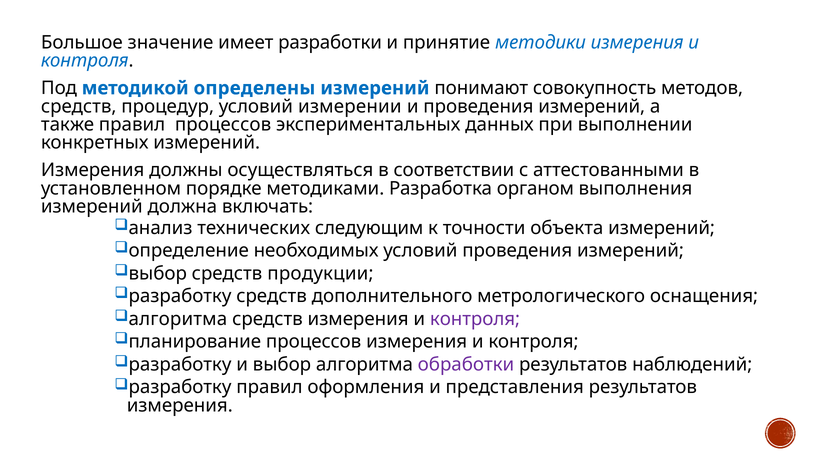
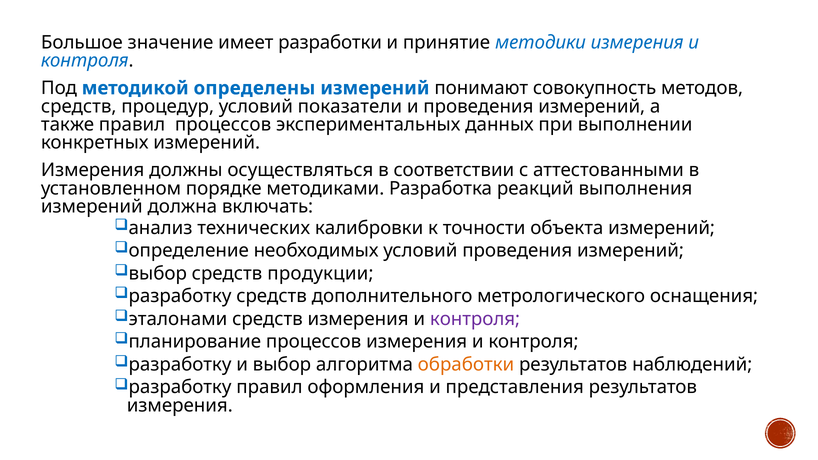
измерении: измерении -> показатели (350, 106)
органом: органом -> реакций (535, 188)
следующим: следующим -> калибровки (369, 228)
алгоритма: алгоритма -> эталонами (178, 319)
обработки colour: purple -> orange (466, 365)
